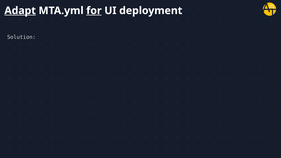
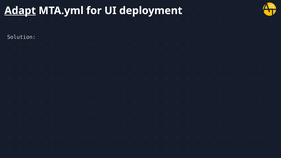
for underline: present -> none (94, 11)
